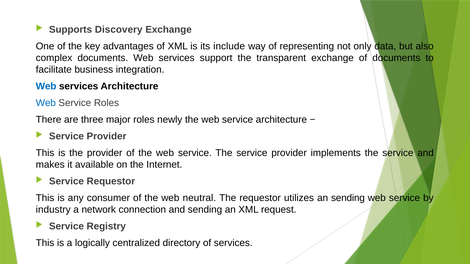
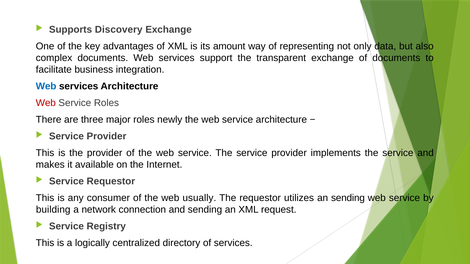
include: include -> amount (229, 46)
Web colour: blue -> red (46, 103)
neutral: neutral -> usually (199, 198)
industry: industry -> building (53, 210)
